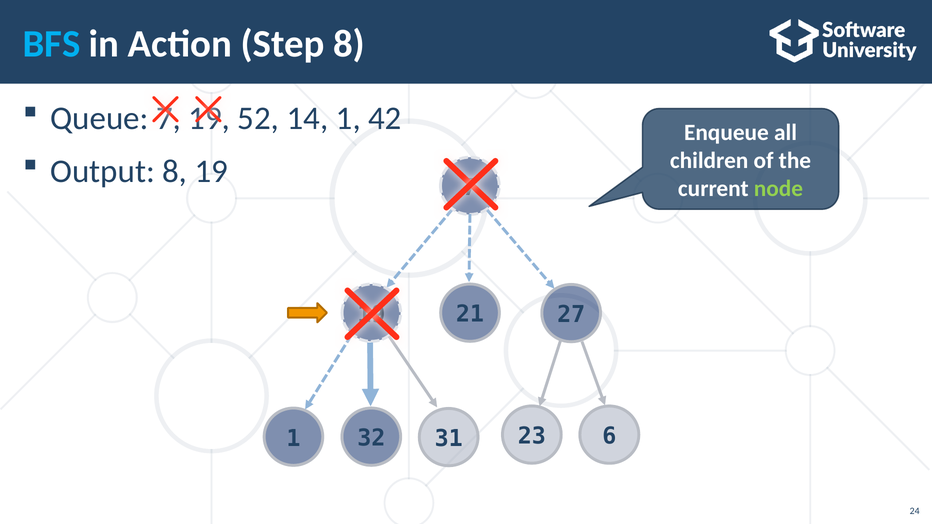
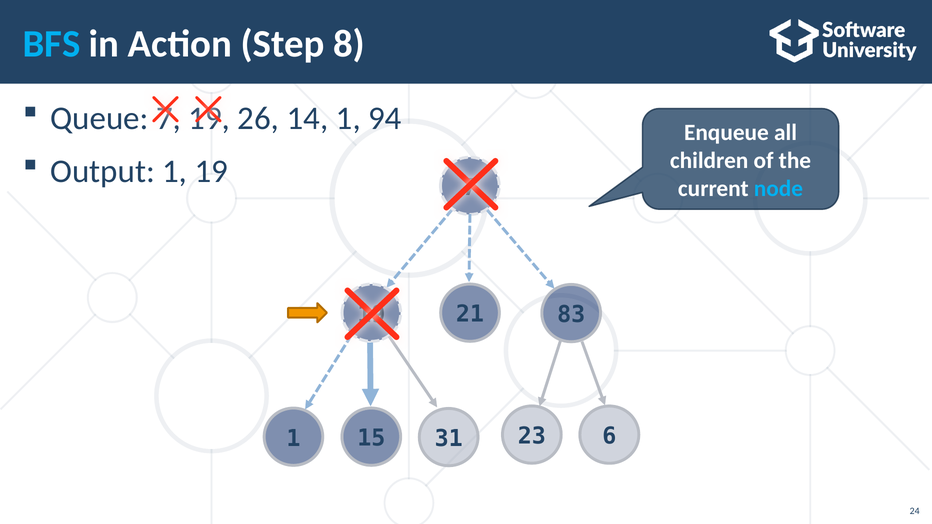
52: 52 -> 26 (258, 118)
42: 42 -> 94 (385, 118)
Output 8: 8 -> 1 (175, 171)
node colour: light green -> light blue (778, 189)
27: 27 -> 83 (571, 315)
32: 32 -> 15 (371, 439)
